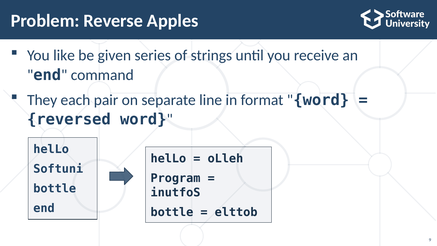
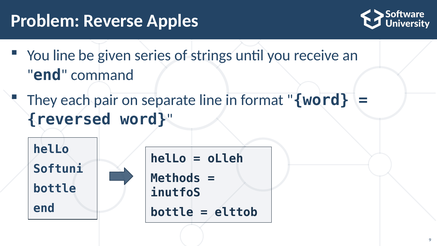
You like: like -> line (64, 55)
Program: Program -> Methods (176, 178)
